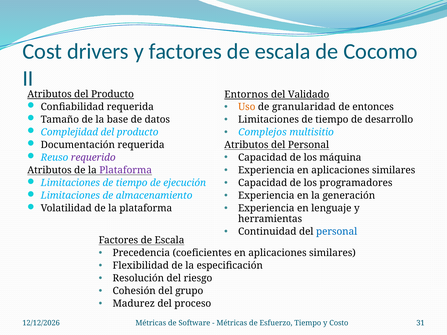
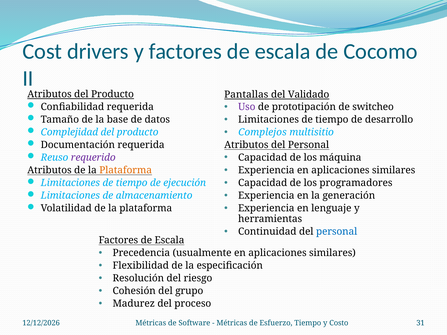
Entornos: Entornos -> Pantallas (246, 95)
Uso colour: orange -> purple (247, 107)
granularidad: granularidad -> prototipación (304, 107)
entonces: entonces -> switcheo (373, 107)
Plataforma colour: purple -> orange (126, 170)
coeficientes: coeficientes -> usualmente (202, 253)
